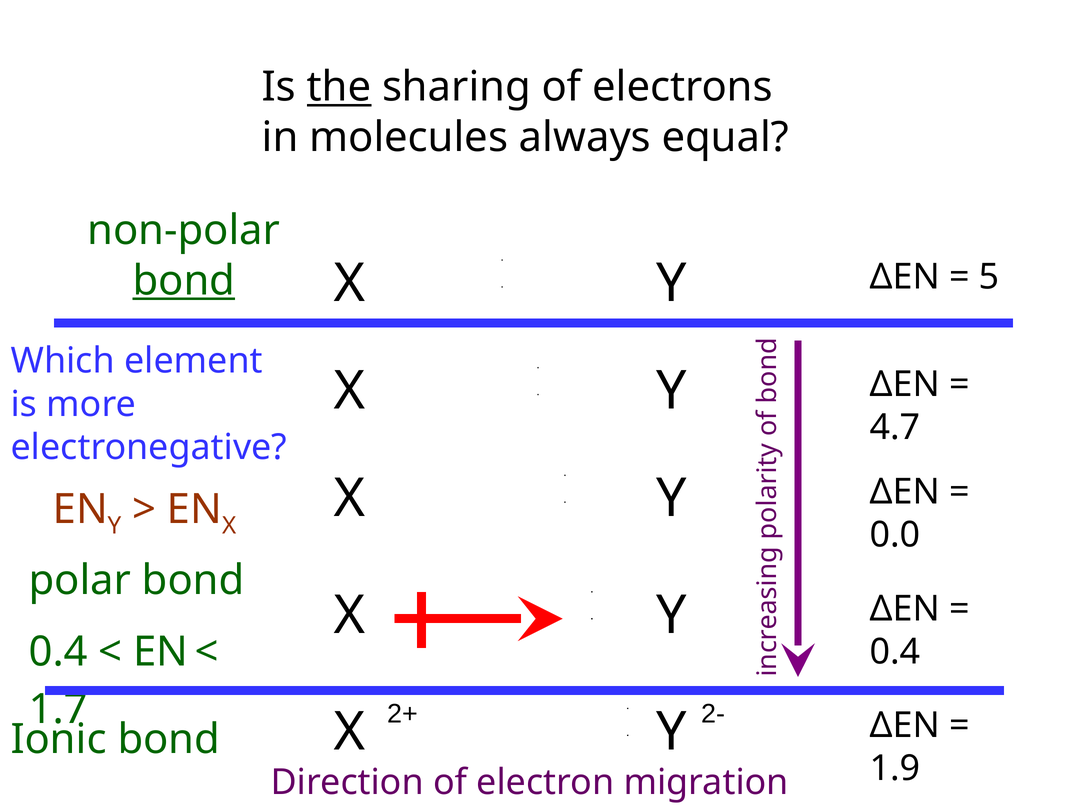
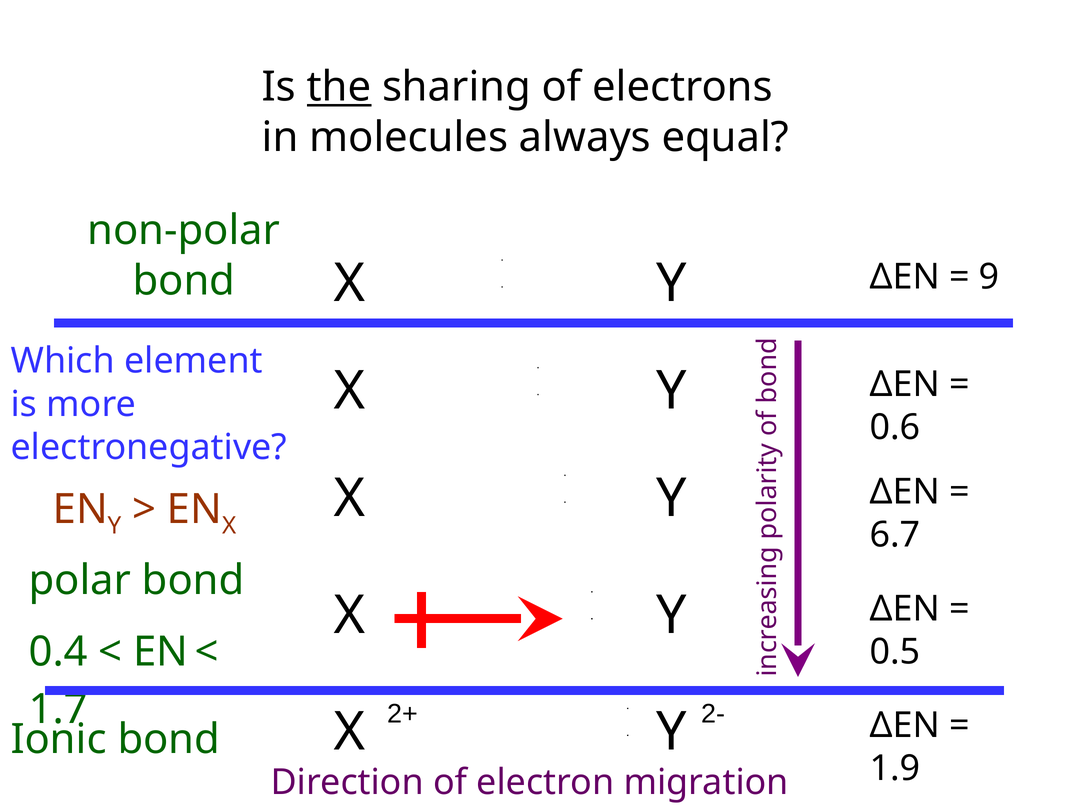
5: 5 -> 9 (989, 277)
bond underline: present -> none (184, 281)
4.7: 4.7 -> 0.6 (895, 428)
0.0: 0.0 -> 6.7 (895, 535)
0.4: 0.4 -> 0.5 (895, 652)
